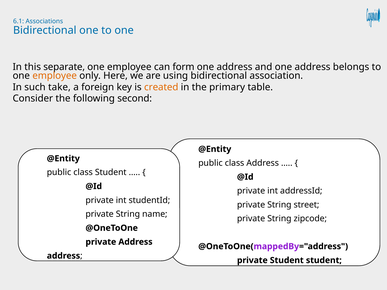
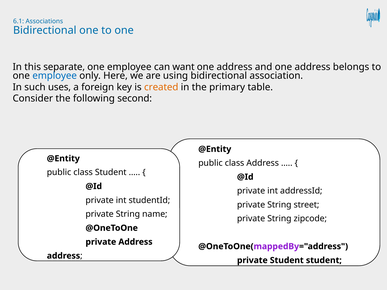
form: form -> want (184, 67)
employee colour: orange -> blue (55, 76)
take: take -> uses (59, 87)
